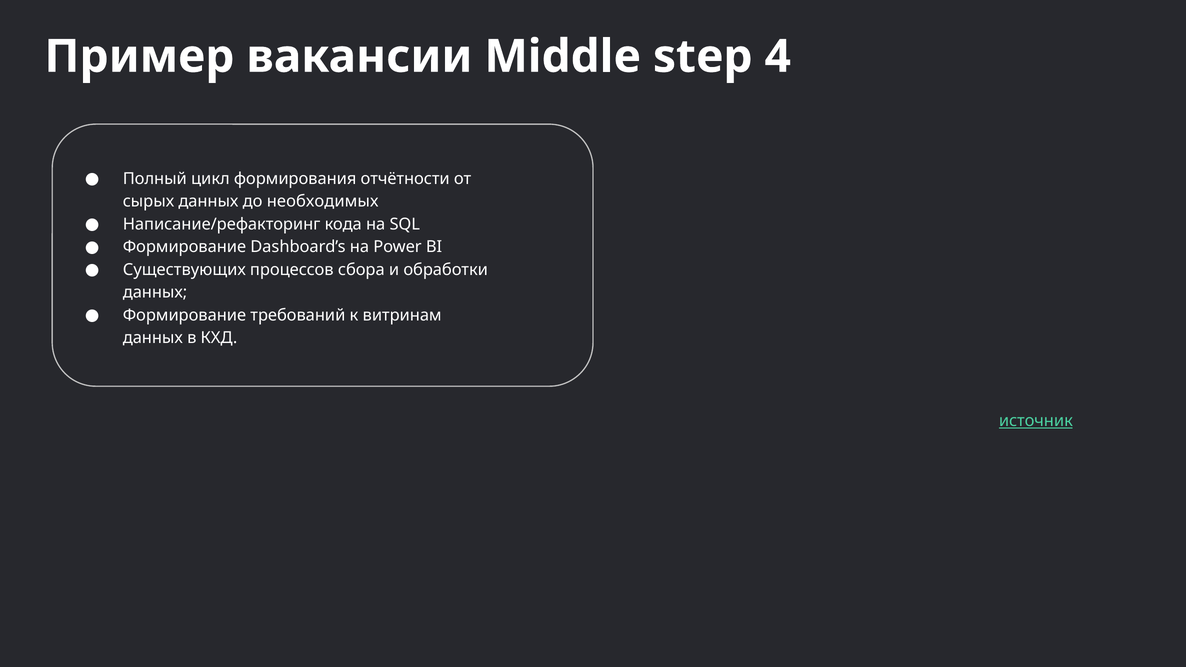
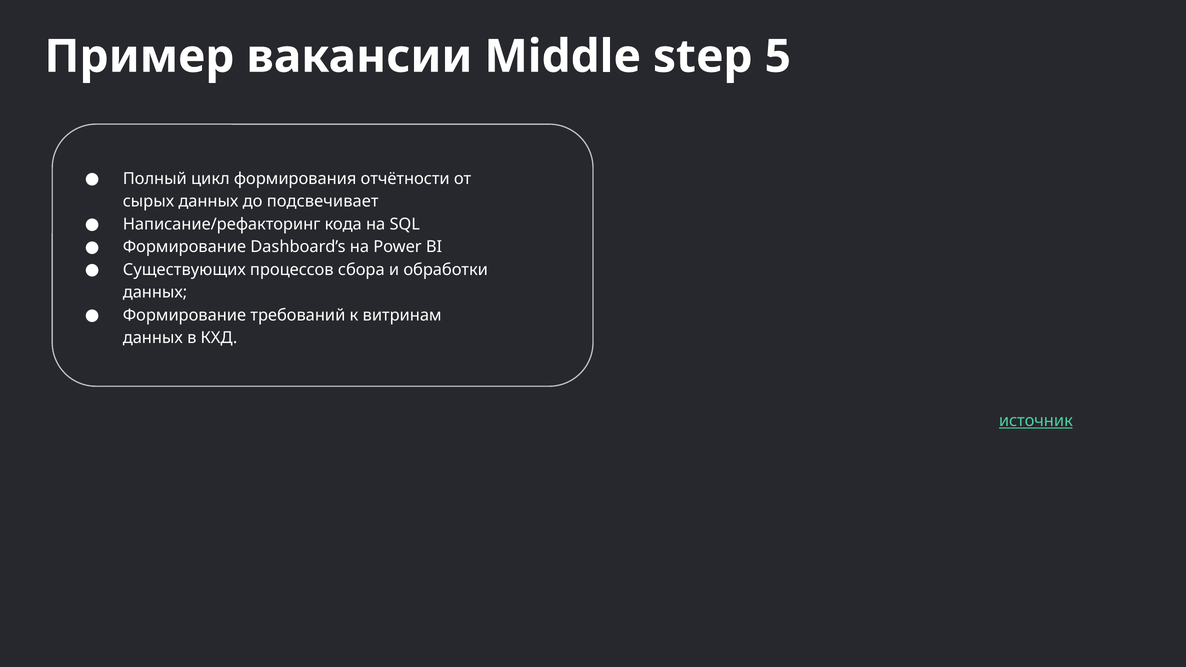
4: 4 -> 5 (778, 57)
необходимых: необходимых -> подсвечивает (323, 202)
